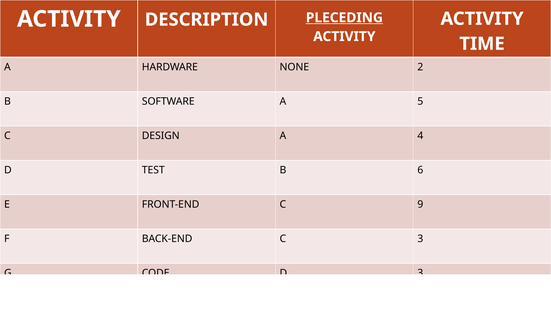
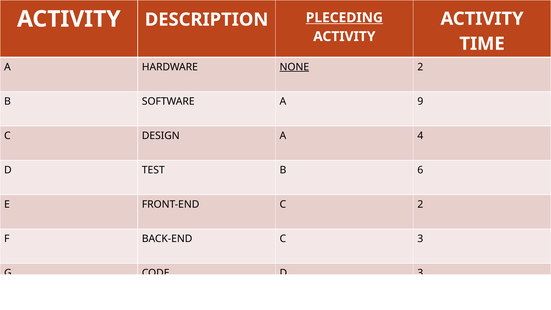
NONE underline: none -> present (294, 67)
5: 5 -> 9 (420, 101)
C 9: 9 -> 2 (420, 204)
